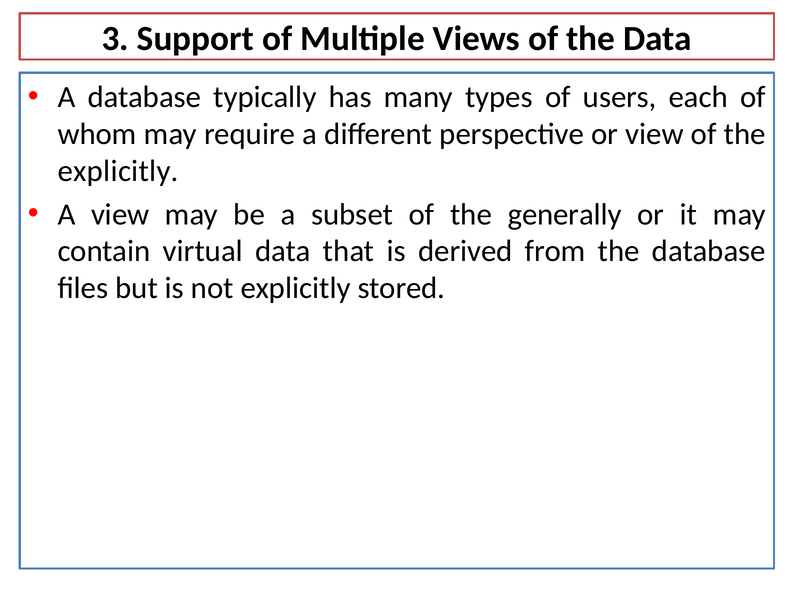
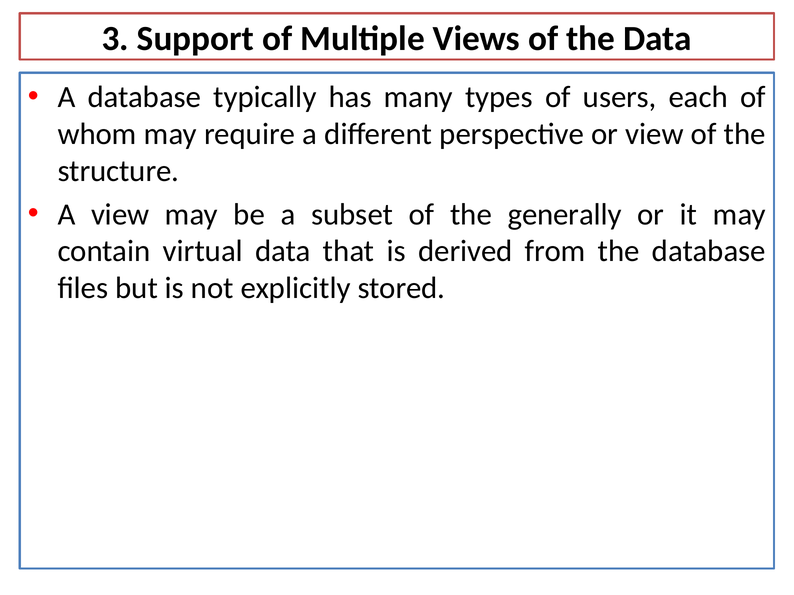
explicitly: explicitly -> structure (118, 171)
